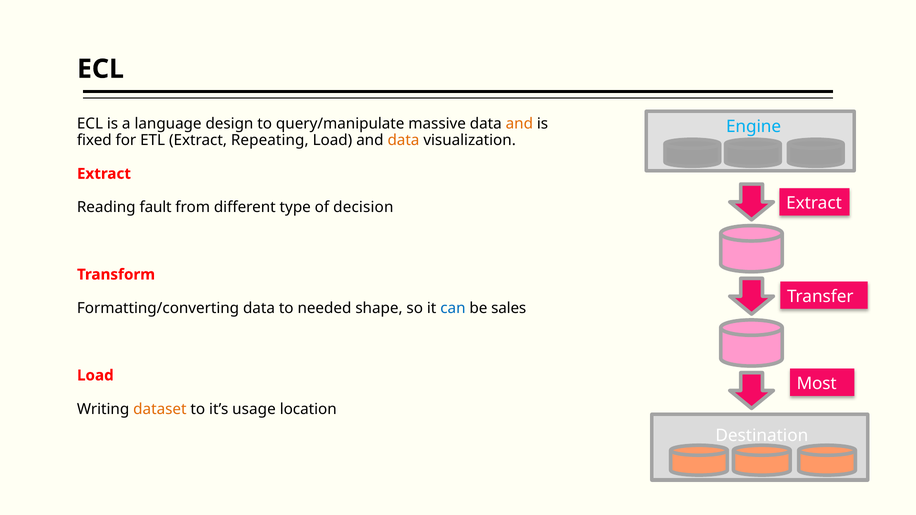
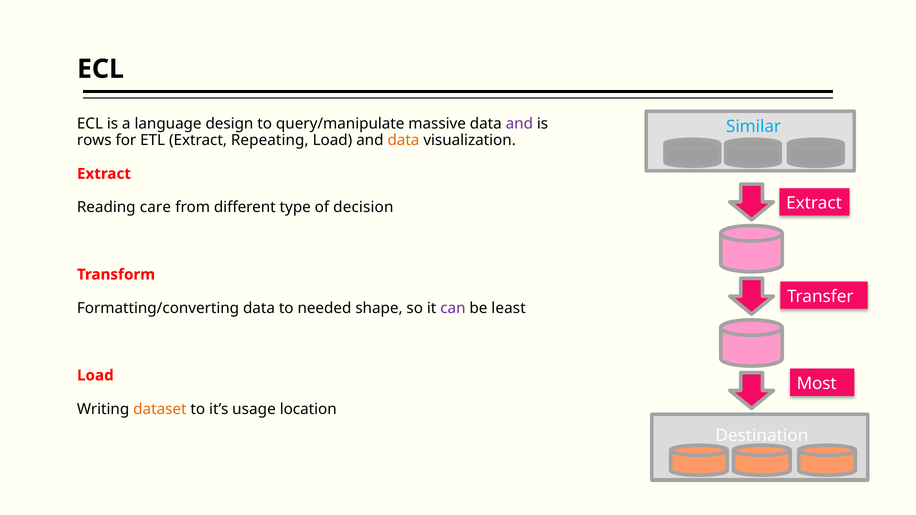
and colour: orange -> purple (519, 124)
Engine: Engine -> Similar (754, 127)
fixed: fixed -> rows (94, 140)
fault: fault -> care (155, 207)
can colour: blue -> purple (453, 308)
sales: sales -> least (509, 308)
